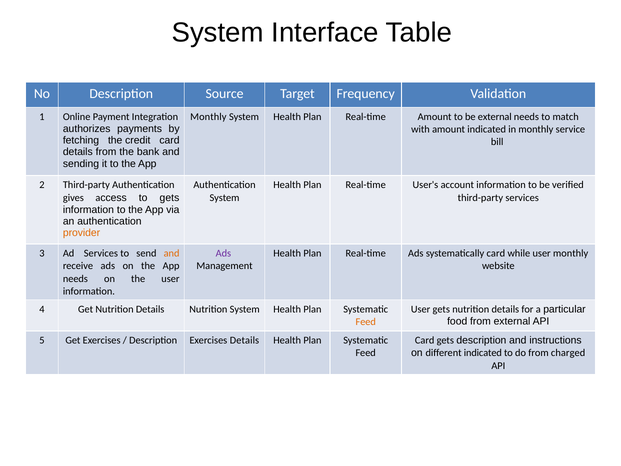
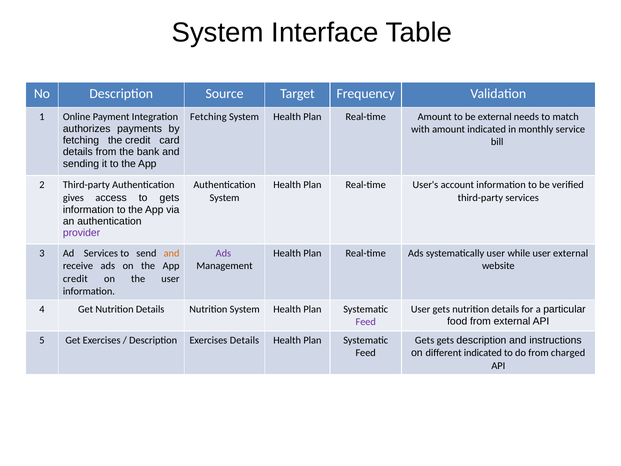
Monthly: Monthly -> Fetching (208, 117)
provider colour: orange -> purple (82, 233)
systematically card: card -> user (496, 253)
user monthly: monthly -> external (571, 253)
needs: needs -> credit (75, 279)
Feed colour: orange -> purple (366, 322)
Card: Card -> Gets (425, 340)
